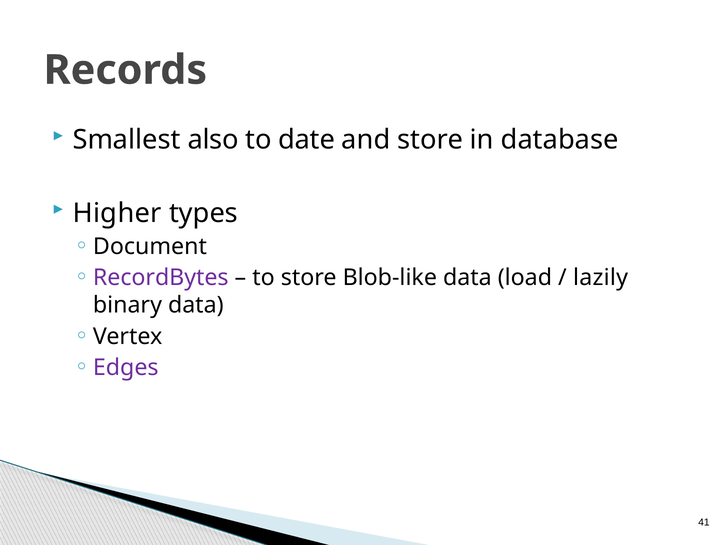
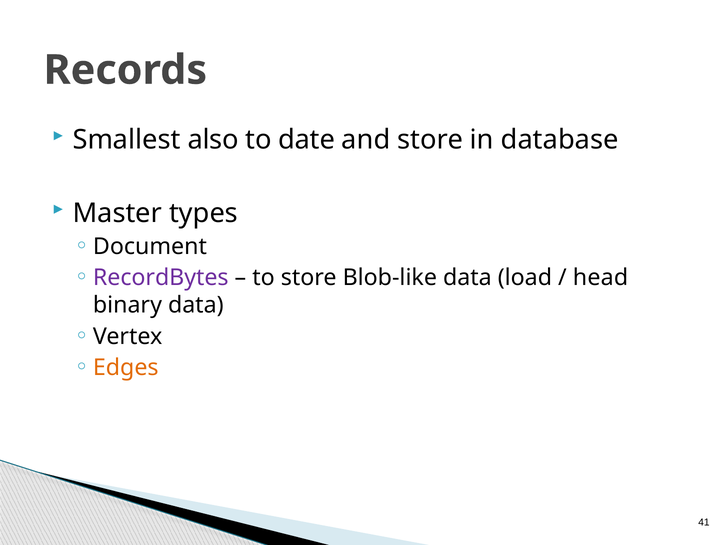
Higher: Higher -> Master (117, 213)
lazily: lazily -> head (601, 278)
Edges colour: purple -> orange (126, 368)
